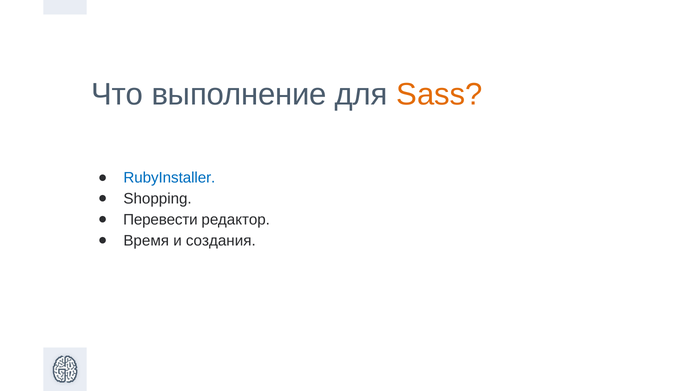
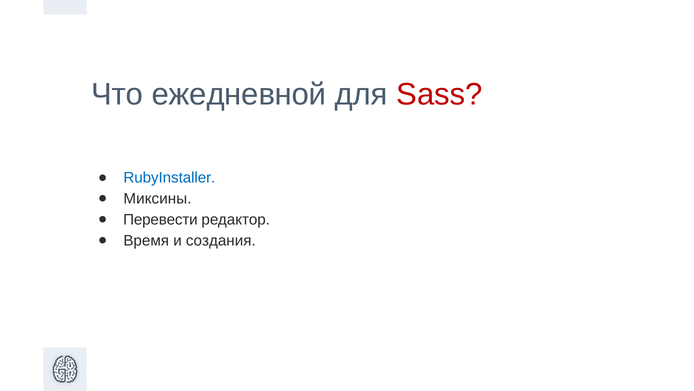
выполнение: выполнение -> ежедневной (239, 95)
Sass colour: orange -> red (439, 95)
Shopping: Shopping -> Миксины (157, 199)
